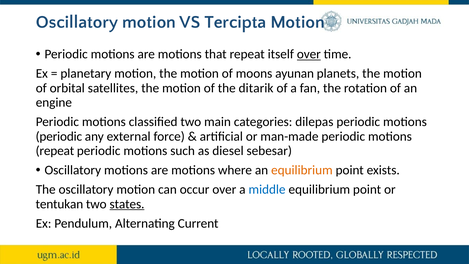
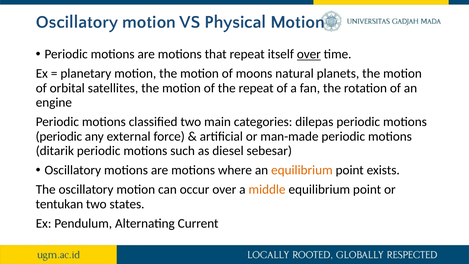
Tercipta: Tercipta -> Physical (235, 22)
ayunan: ayunan -> natural (295, 74)
the ditarik: ditarik -> repeat (256, 88)
repeat: repeat -> ditarik (55, 151)
middle colour: blue -> orange (267, 189)
states underline: present -> none (127, 204)
